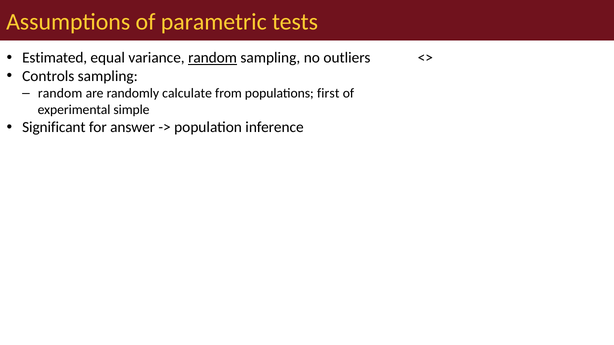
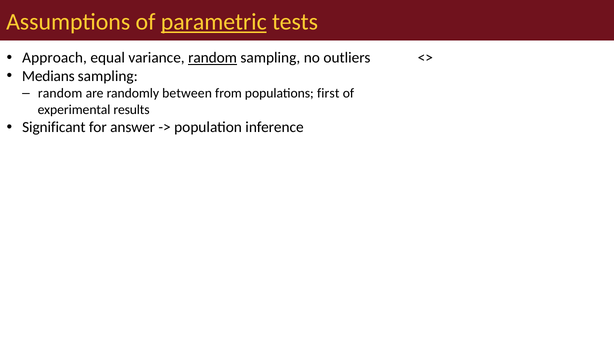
parametric underline: none -> present (214, 22)
Estimated: Estimated -> Approach (55, 58)
Controls: Controls -> Medians (48, 76)
calculate: calculate -> between (187, 94)
simple: simple -> results (132, 110)
